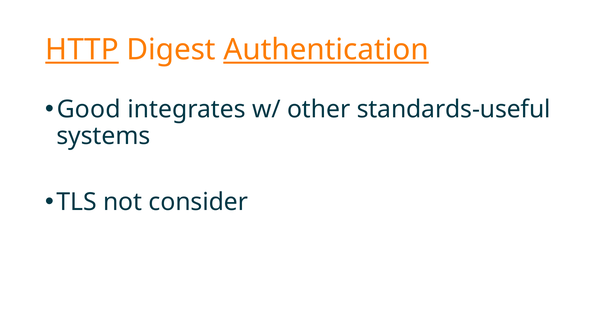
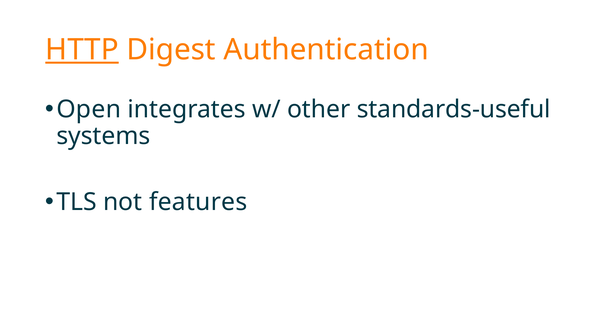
Authentication underline: present -> none (326, 50)
Good: Good -> Open (89, 109)
consider: consider -> features (198, 202)
